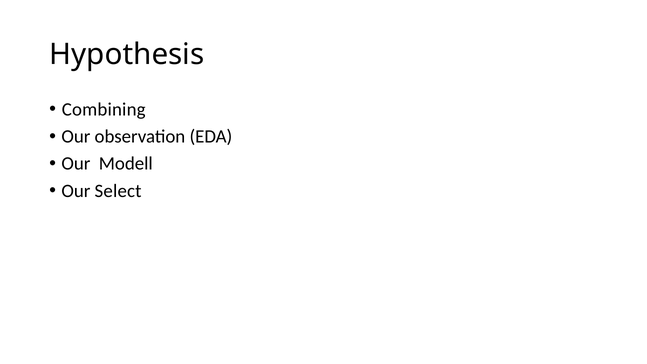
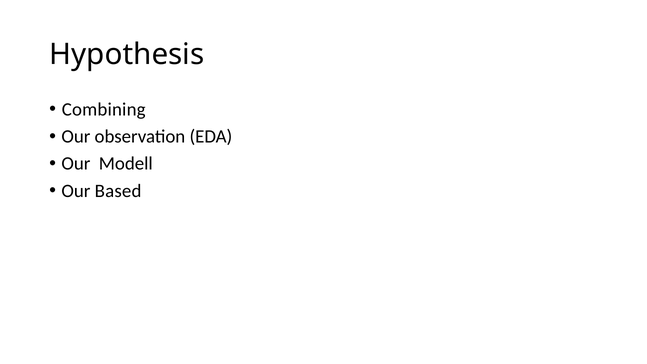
Select: Select -> Based (118, 191)
